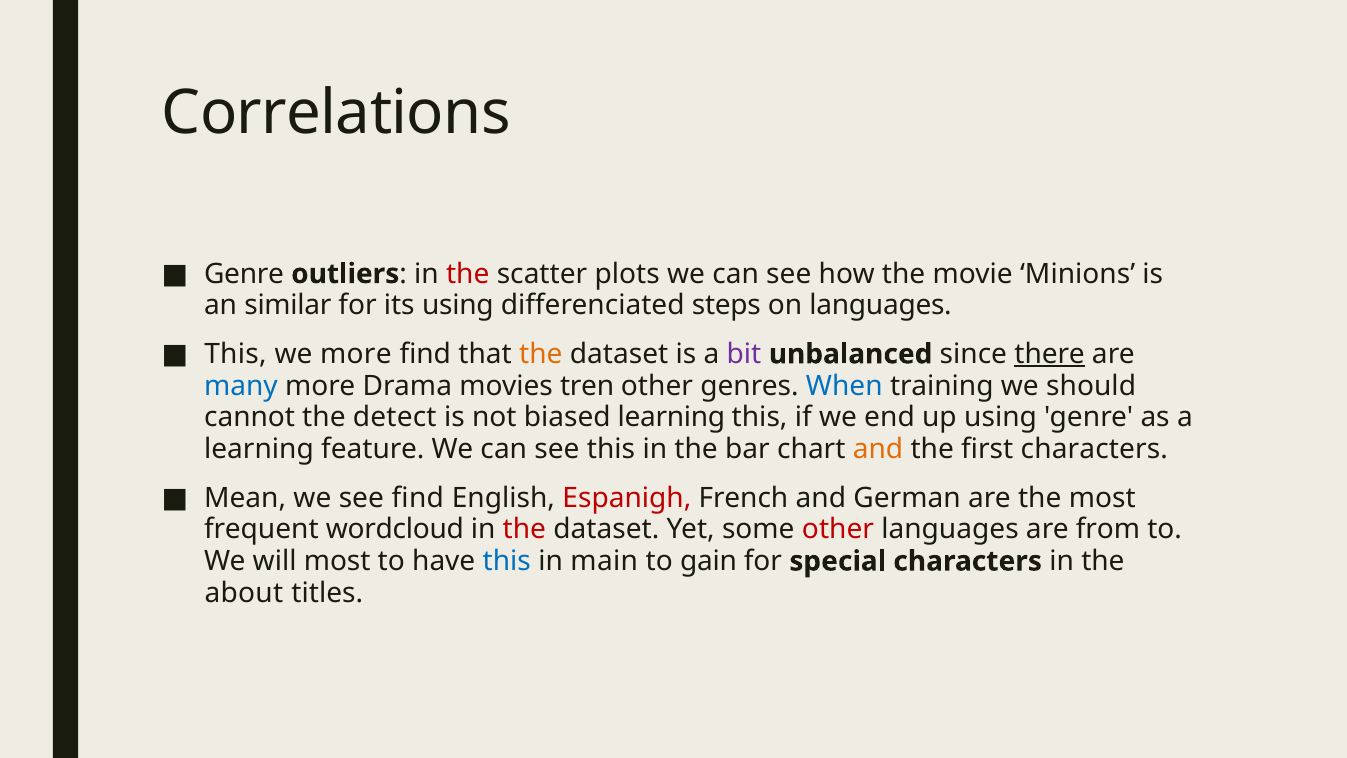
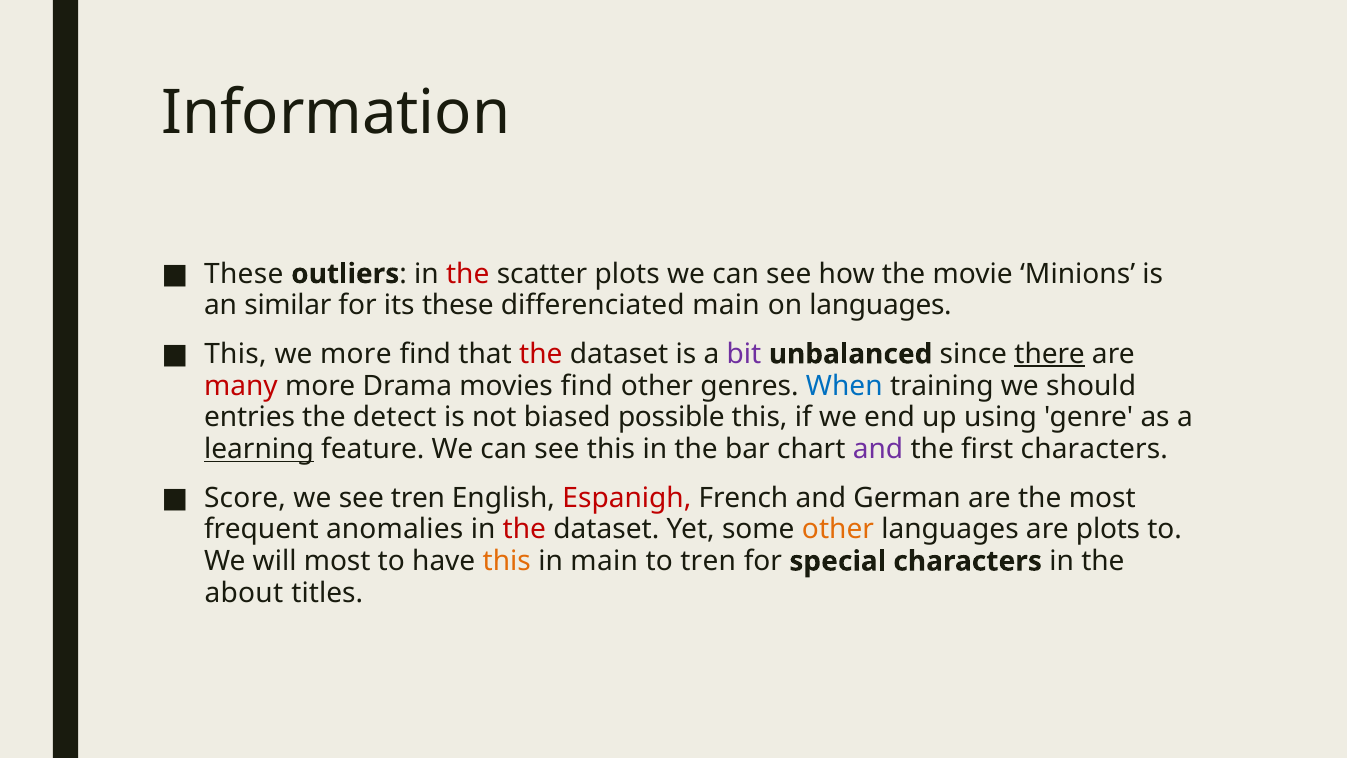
Correlations: Correlations -> Information (336, 113)
Genre: Genre -> These (244, 274)
its using: using -> these (458, 305)
differenciated steps: steps -> main (726, 305)
the colour: orange -> red (541, 354)
many colour: blue -> red (241, 386)
movies tren: tren -> find (587, 386)
cannot: cannot -> entries (250, 417)
biased learning: learning -> possible (671, 417)
learning underline: none -> present (259, 449)
and colour: orange -> purple (878, 449)
Mean: Mean -> Score (245, 498)
see find: find -> tren (418, 498)
wordcloud: wordcloud -> anomalies (395, 529)
other colour: red -> orange (838, 529)
are from: from -> plots (1108, 529)
this colour: blue -> orange (507, 561)
to gain: gain -> tren (708, 561)
